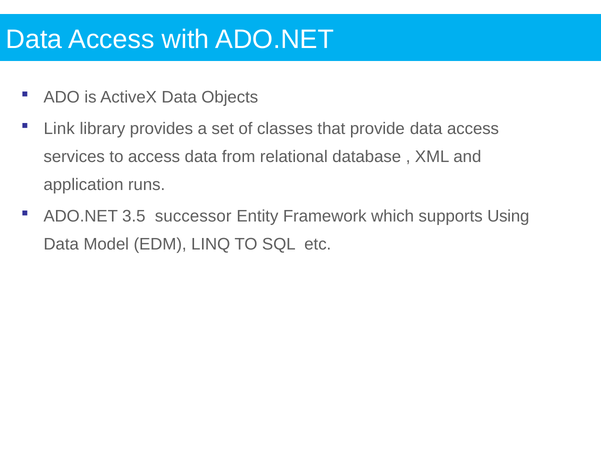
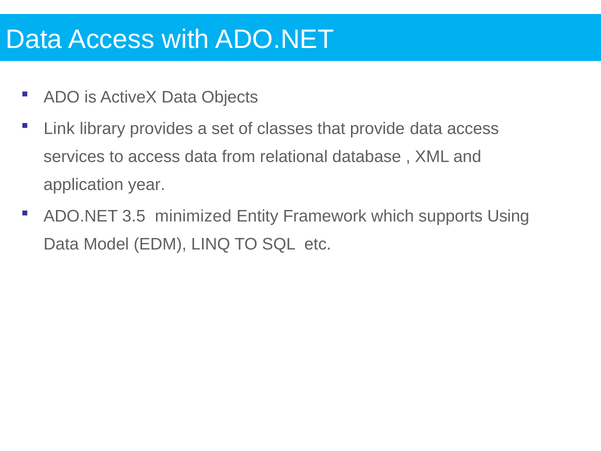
runs: runs -> year (147, 185)
successor: successor -> minimized (193, 216)
